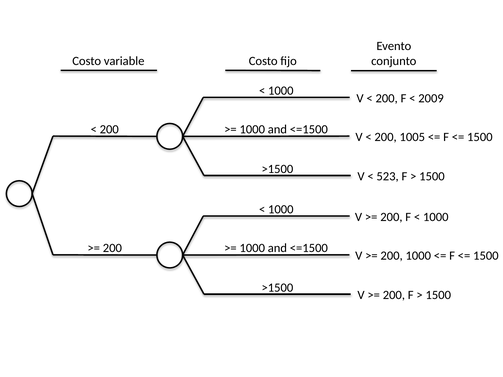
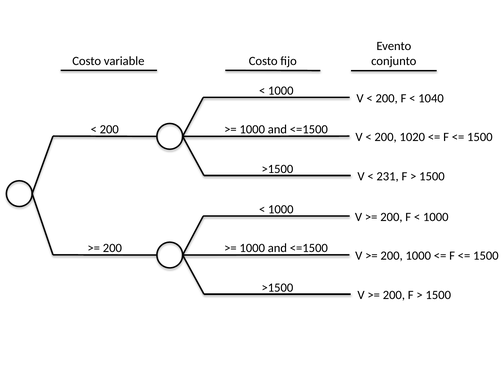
2009: 2009 -> 1040 (431, 98)
1005: 1005 -> 1020 (412, 137)
523: 523 -> 231 (388, 177)
